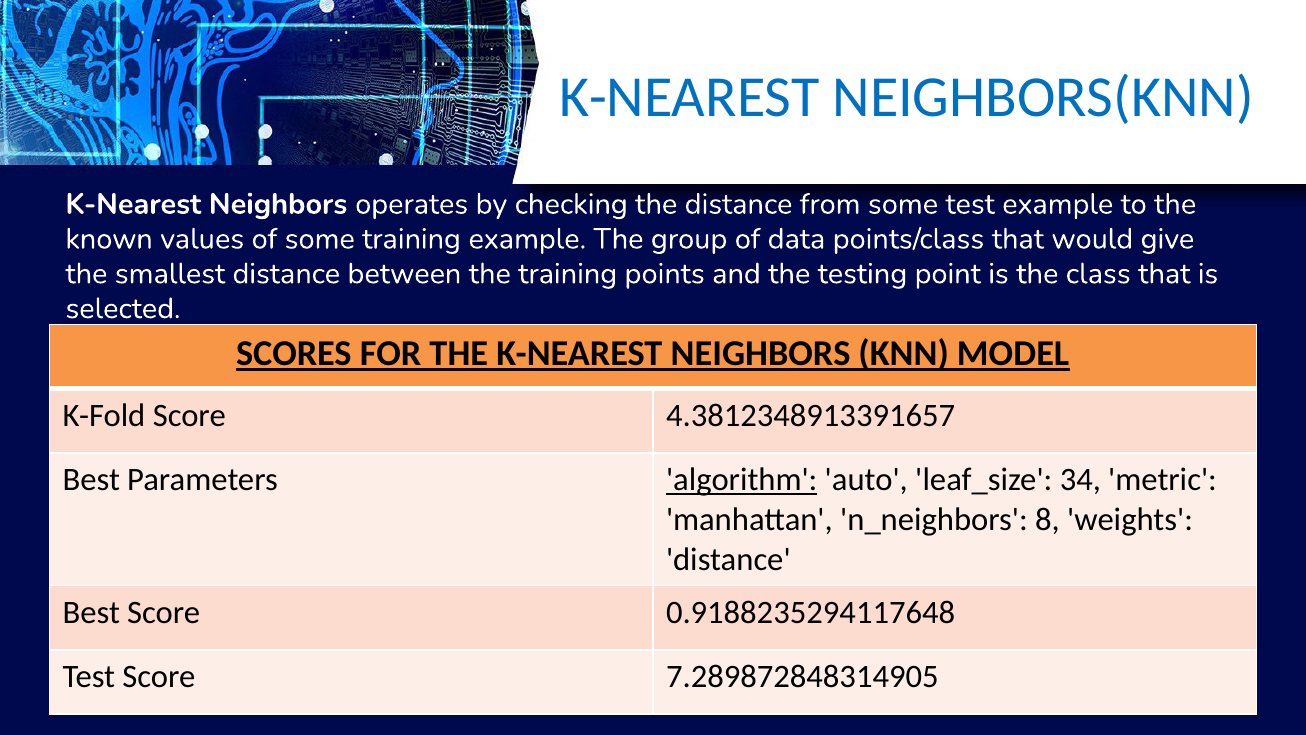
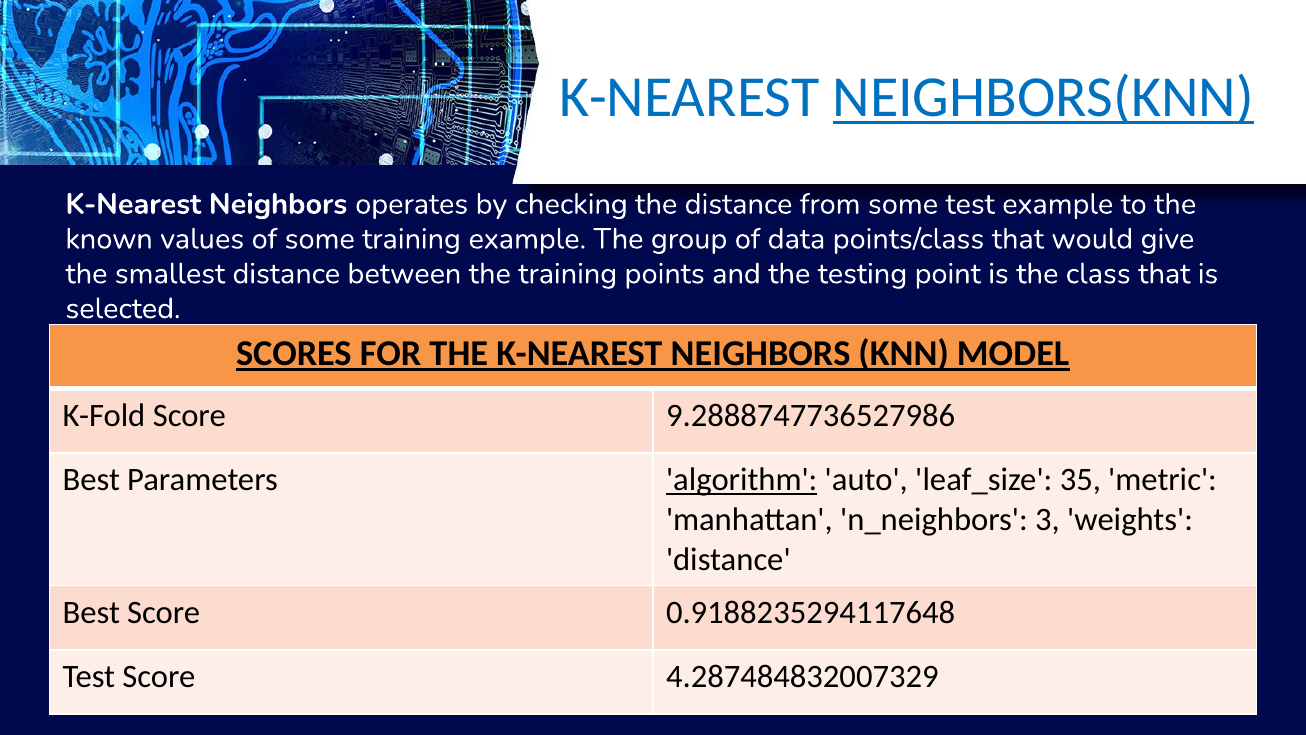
NEIGHBORS(KNN underline: none -> present (1043, 98)
4.3812348913391657: 4.3812348913391657 -> 9.2888747736527986 (811, 415)
34: 34 -> 35 (1080, 480)
8: 8 -> 3 (1048, 519)
7.289872848314905: 7.289872848314905 -> 4.287484832007329 (802, 676)
